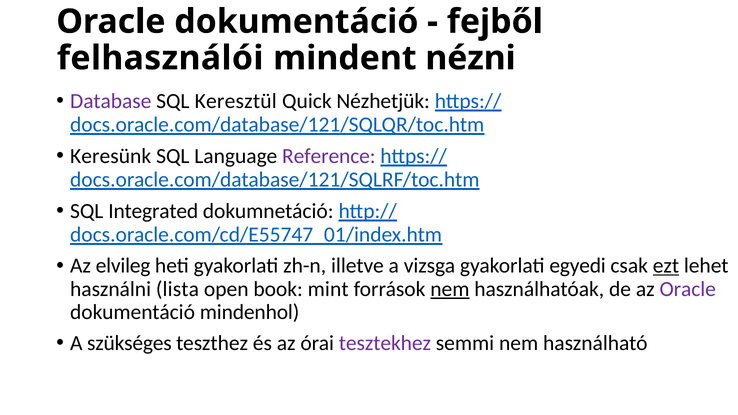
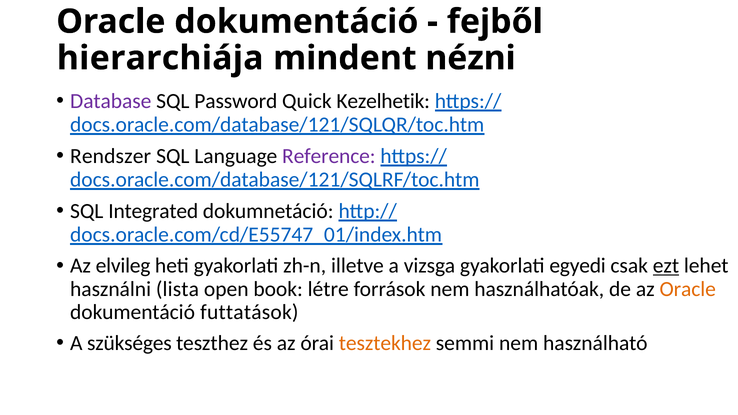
felhasználói: felhasználói -> hierarchiája (160, 58)
Keresztül: Keresztül -> Password (236, 101)
Nézhetjük: Nézhetjük -> Kezelhetik (383, 101)
Keresünk: Keresünk -> Rendszer (111, 156)
mint: mint -> létre (328, 289)
nem underline: present -> none (450, 289)
Oracle colour: purple -> orange (688, 289)
mindenhol: mindenhol -> futtatások (249, 312)
tesztekhez colour: purple -> orange (385, 343)
